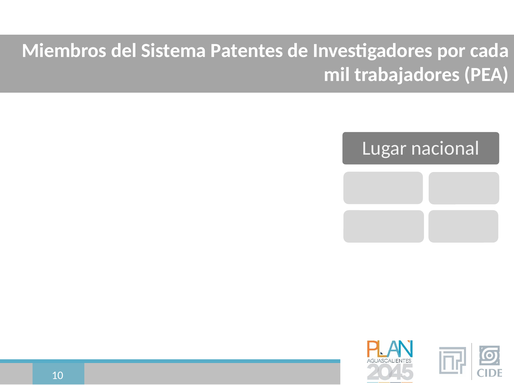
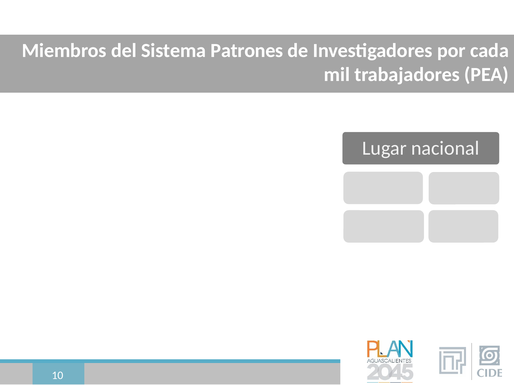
Patentes: Patentes -> Patrones (247, 51)
